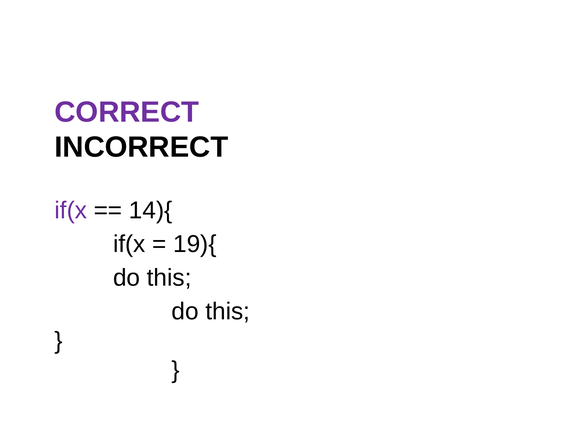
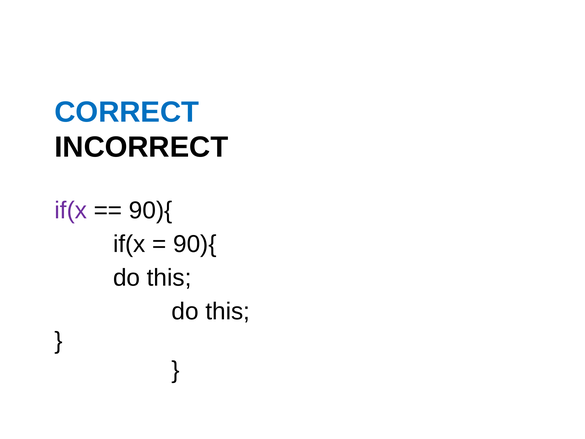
CORRECT colour: purple -> blue (127, 112)
14){: 14){ -> 90){ (151, 210)
19){: 19){ -> 90){ (195, 244)
